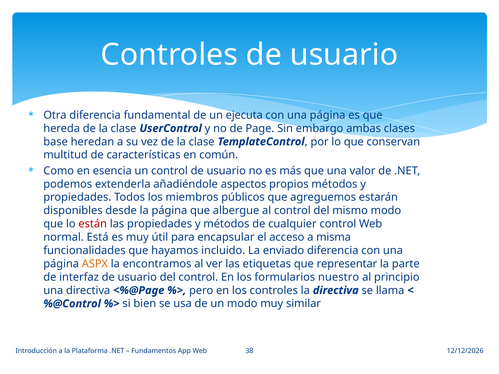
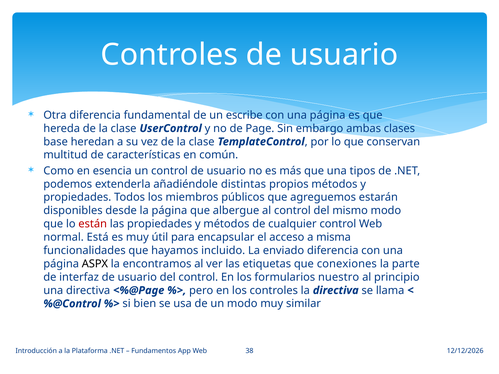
ejecuta: ejecuta -> escribe (244, 115)
valor: valor -> tipos (362, 171)
aspectos: aspectos -> distintas (243, 184)
ASPX colour: orange -> black (95, 264)
representar: representar -> conexiones (347, 264)
